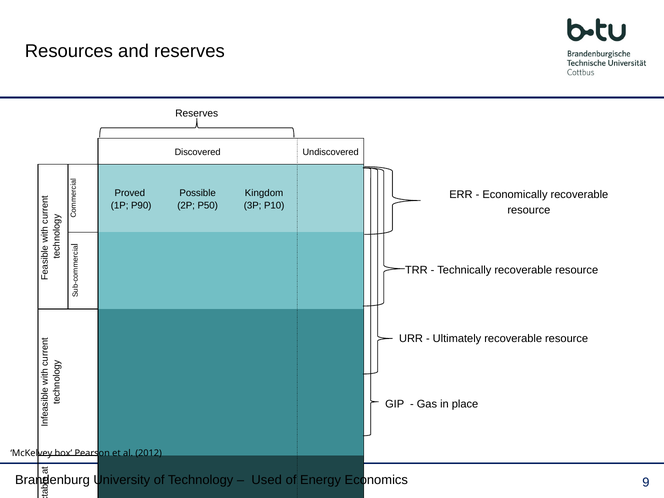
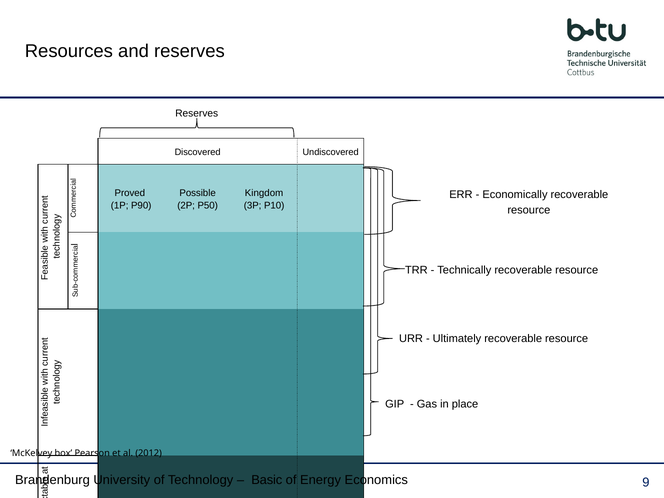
Used: Used -> Basic (267, 480)
